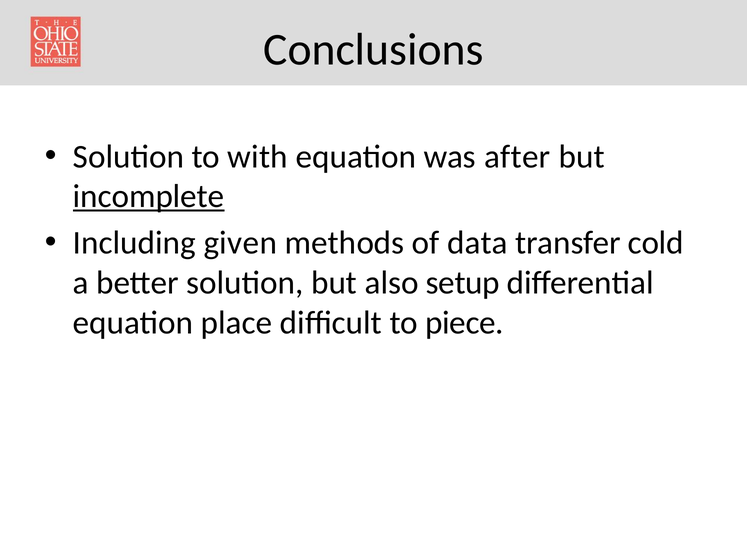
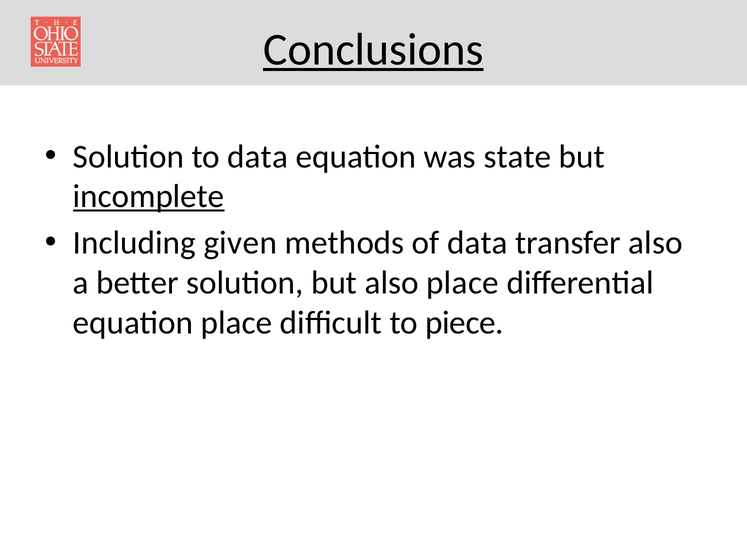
Conclusions underline: none -> present (373, 50)
to with: with -> data (258, 157)
after: after -> state (517, 157)
transfer cold: cold -> also (655, 243)
also setup: setup -> place (462, 283)
